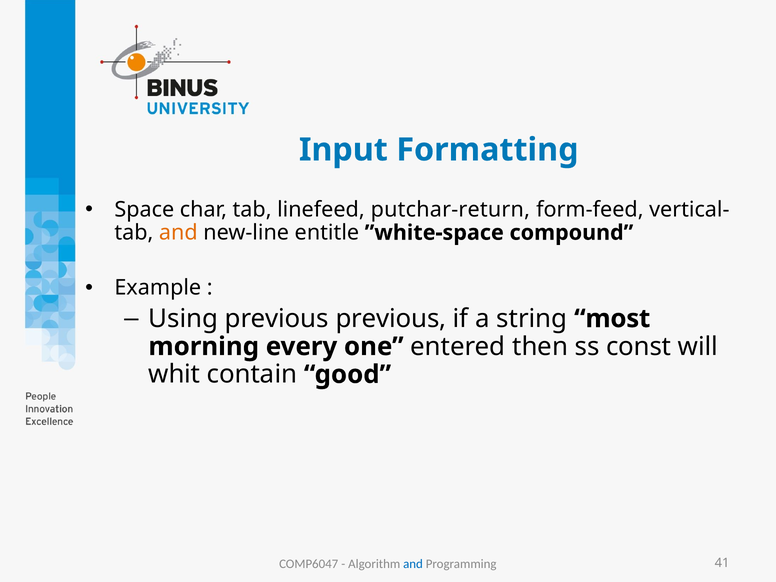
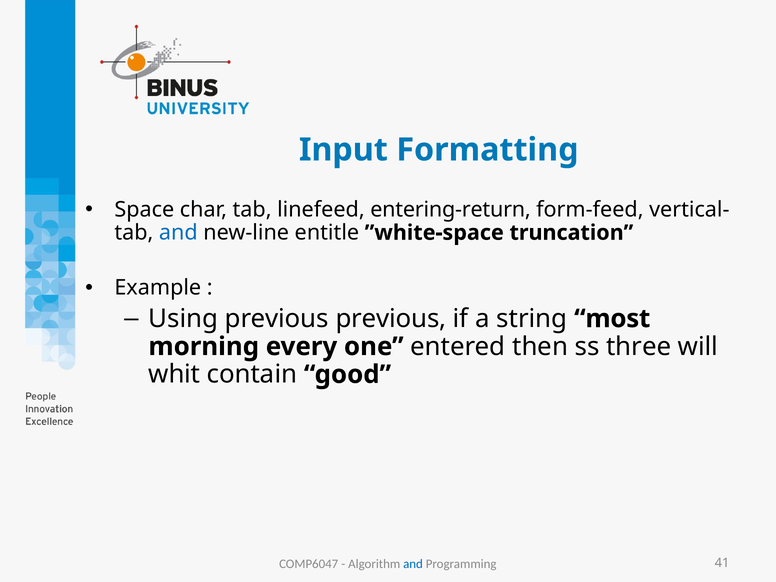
putchar-return: putchar-return -> entering-return (451, 209)
and colour: orange -> blue (178, 233)
compound: compound -> truncation (571, 233)
const: const -> three (639, 347)
